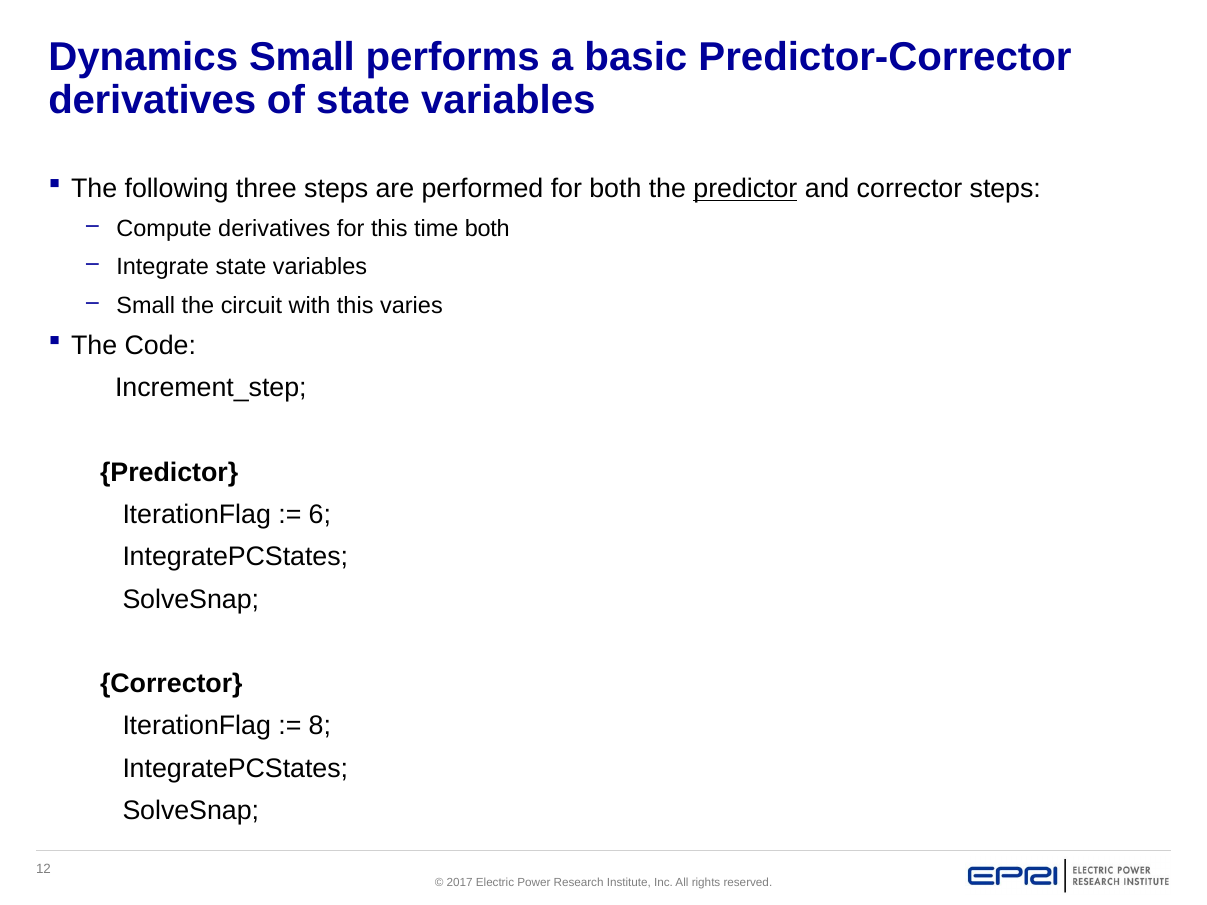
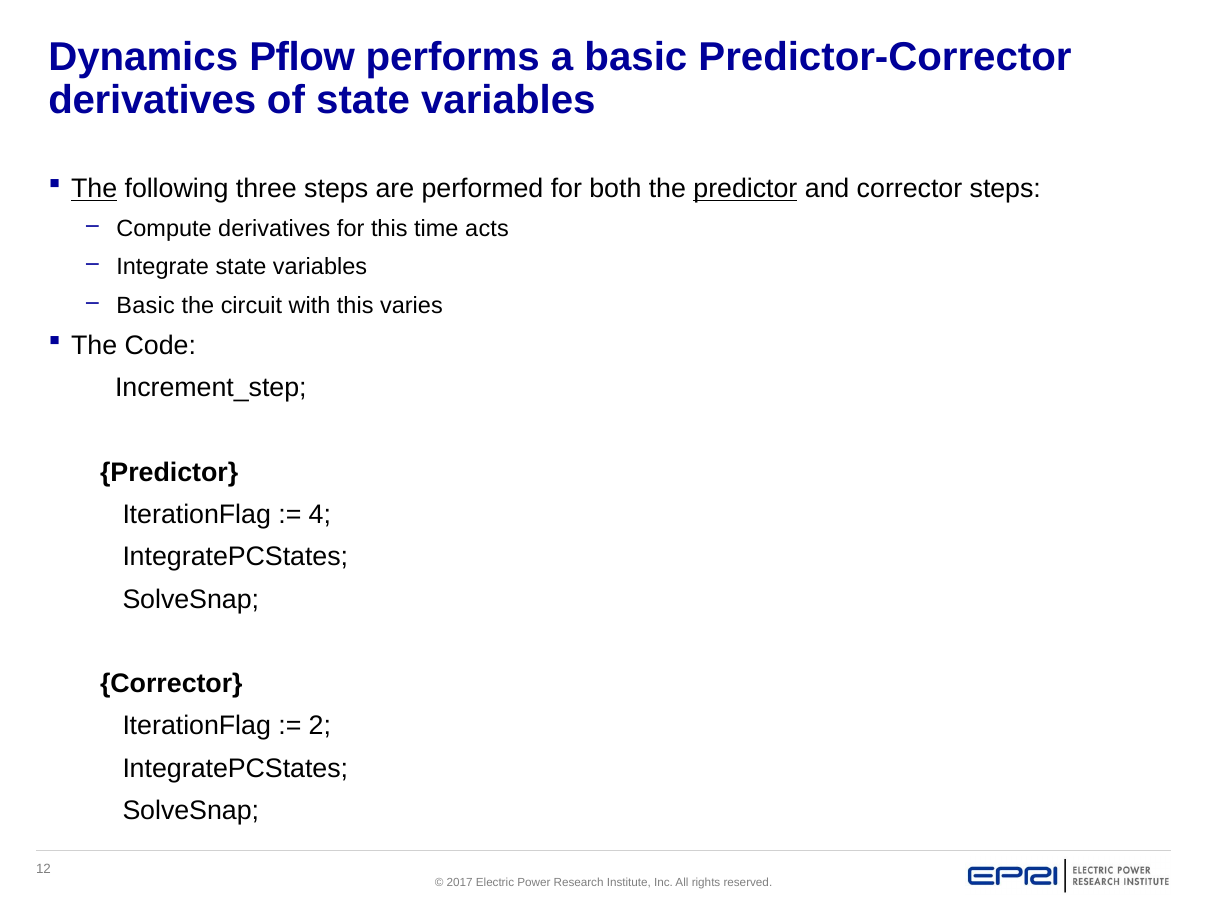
Dynamics Small: Small -> Pflow (302, 57)
The underline: none -> present (94, 189)
time both: both -> acts (487, 229)
Small: Small -> Basic (146, 306)
6: 6 -> 4 (320, 515)
8: 8 -> 2 (320, 726)
